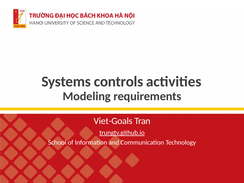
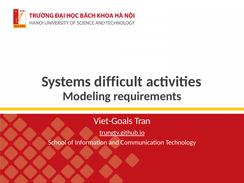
controls: controls -> difficult (118, 82)
